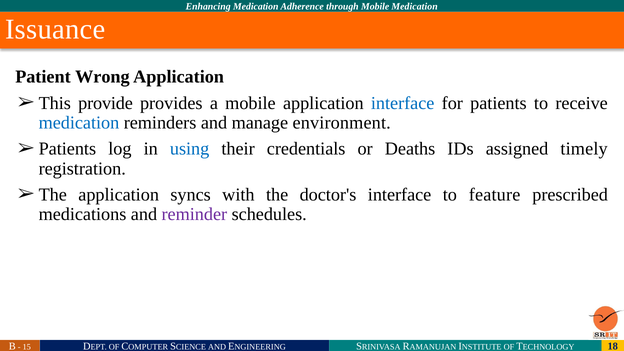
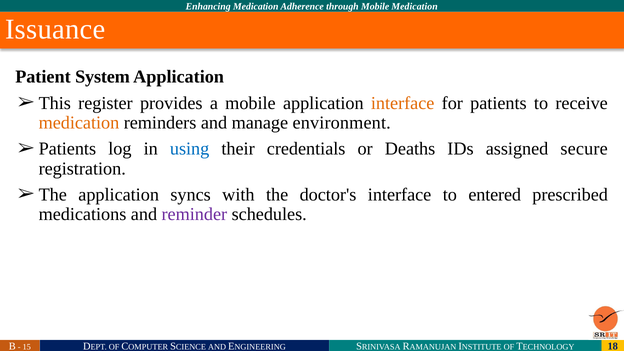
Wrong: Wrong -> System (103, 77)
provide: provide -> register (105, 103)
interface colour: blue -> orange (403, 103)
medication colour: blue -> orange (79, 123)
timely: timely -> secure (584, 149)
feature: feature -> entered (495, 195)
